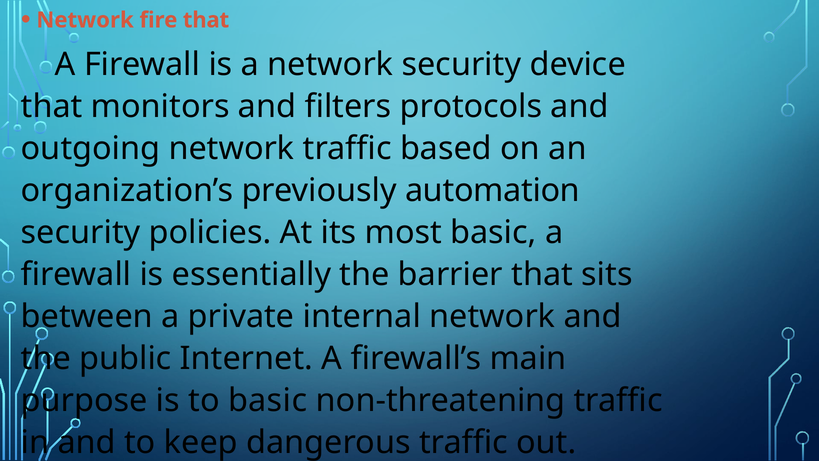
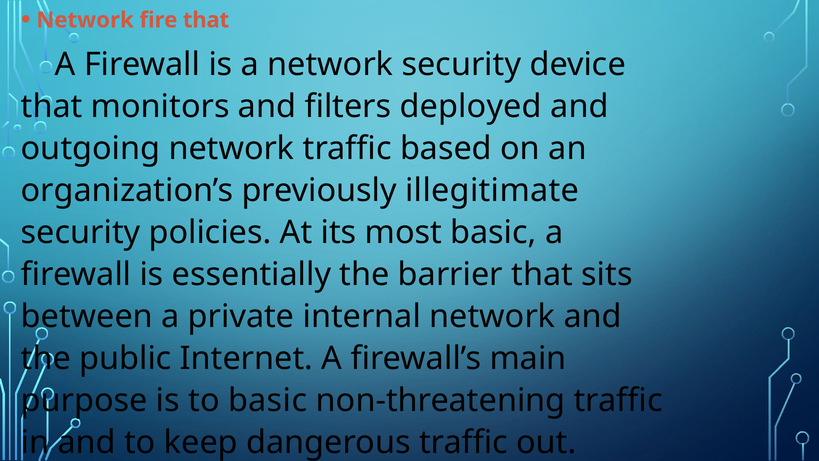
protocols: protocols -> deployed (471, 106)
automation: automation -> illegitimate (492, 190)
